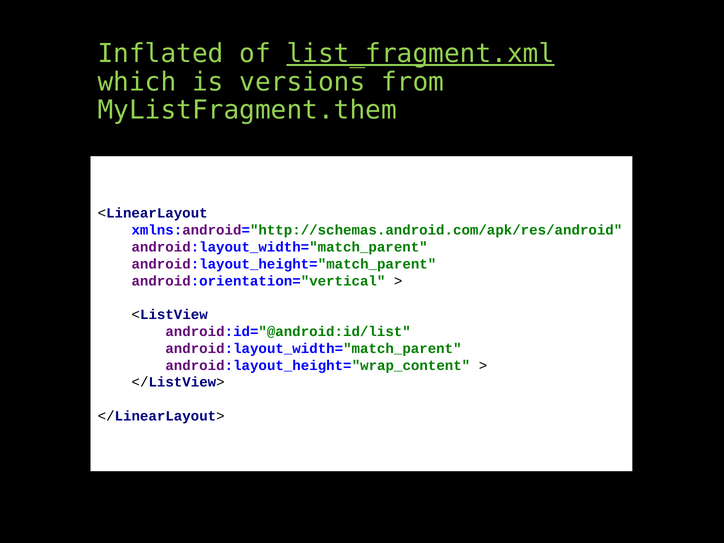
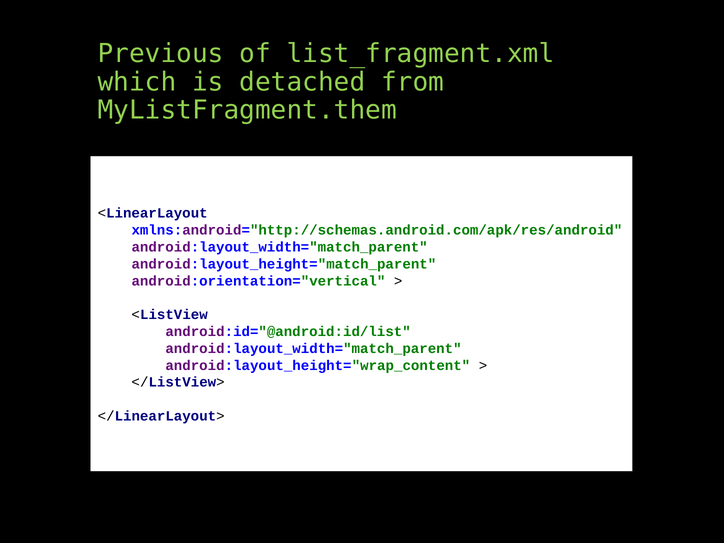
Inflated: Inflated -> Previous (161, 54)
list_fragment.xml underline: present -> none (421, 54)
versions: versions -> detached (302, 82)
